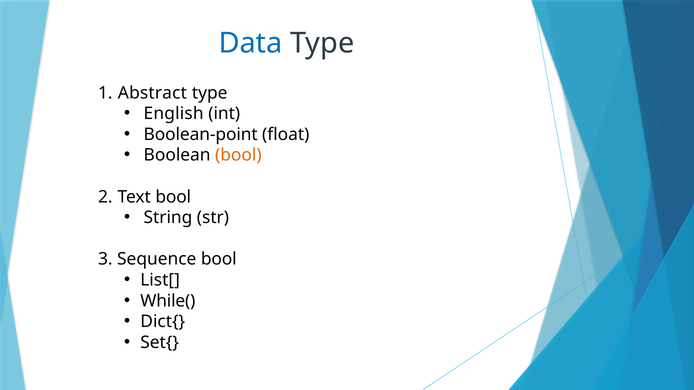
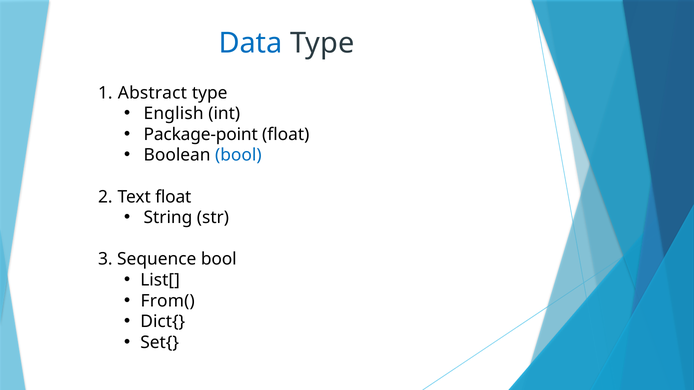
Boolean-point: Boolean-point -> Package-point (201, 135)
bool colour: orange -> blue (238, 155)
Text bool: bool -> float (173, 197)
While(: While( -> From( (168, 301)
